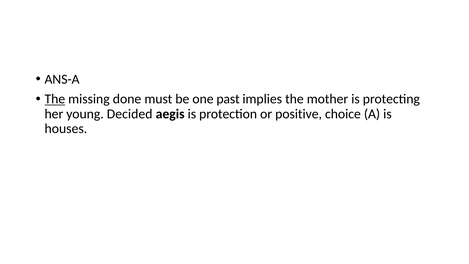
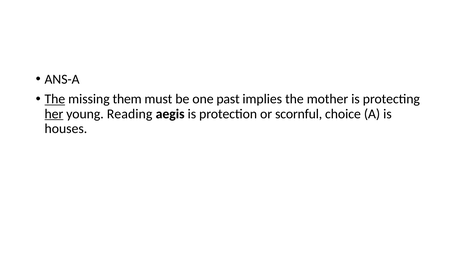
done: done -> them (127, 99)
her underline: none -> present (54, 114)
Decided: Decided -> Reading (130, 114)
positive: positive -> scornful (299, 114)
